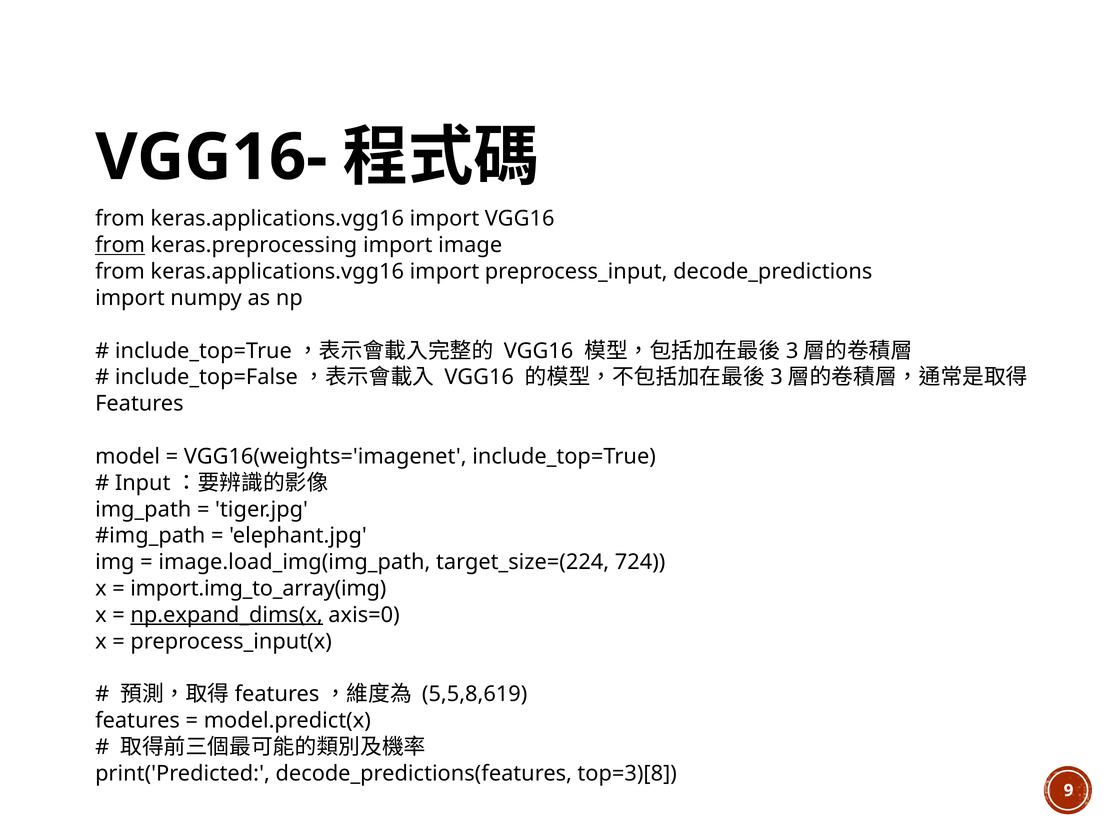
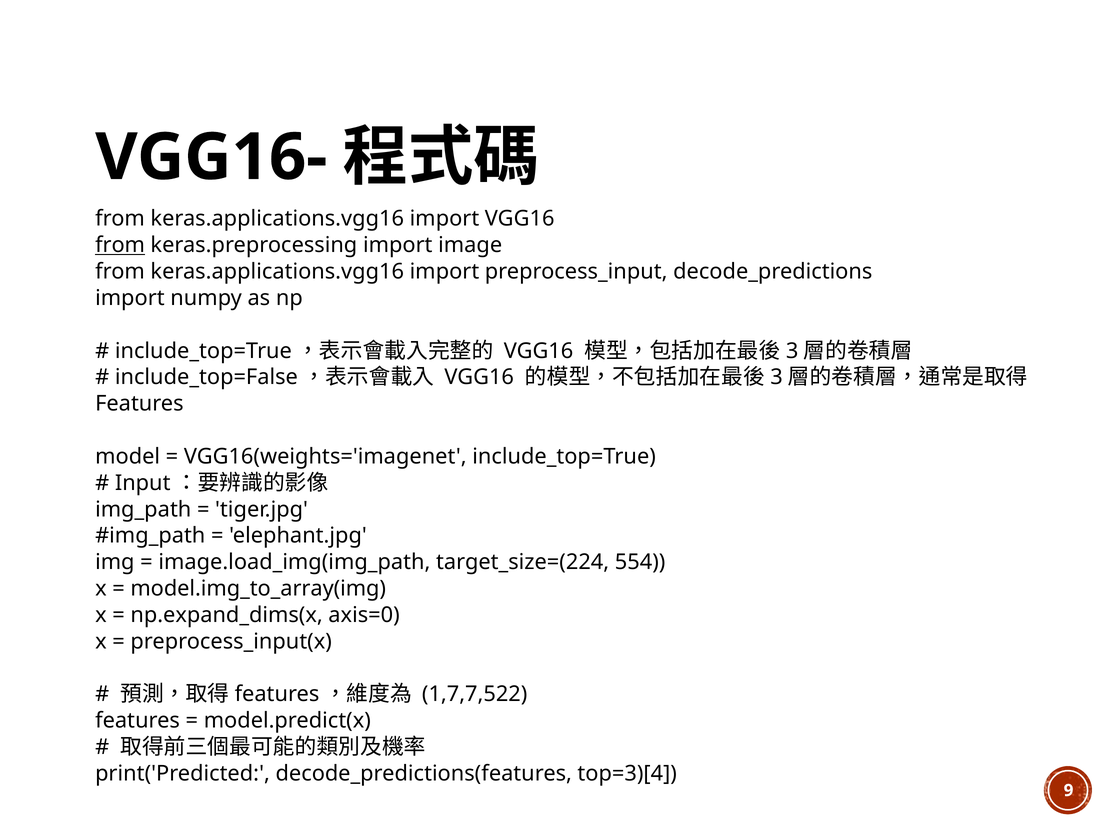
724: 724 -> 554 (640, 562)
import.img_to_array(img: import.img_to_array(img -> model.img_to_array(img (258, 589)
np.expand_dims(x underline: present -> none (227, 615)
5,5,8,619: 5,5,8,619 -> 1,7,7,522 (475, 694)
top=3)[8: top=3)[8 -> top=3)[4 (627, 773)
